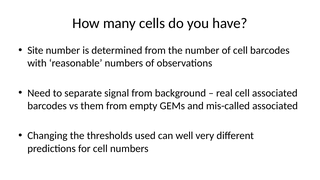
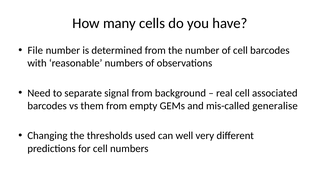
Site: Site -> File (35, 50)
mis-called associated: associated -> generalise (275, 106)
